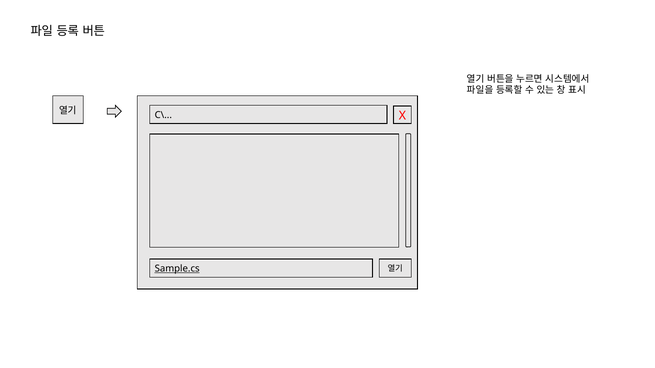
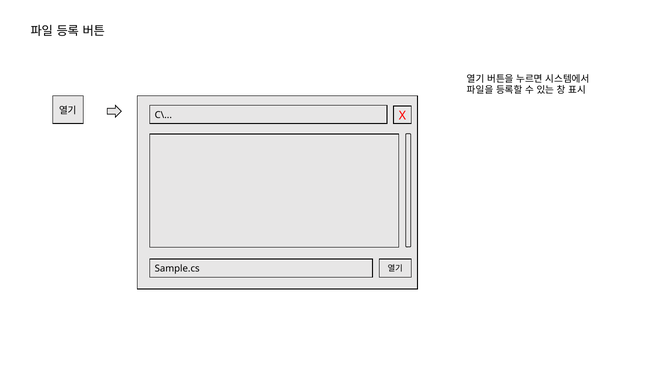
Sample.cs underline: present -> none (177, 269)
